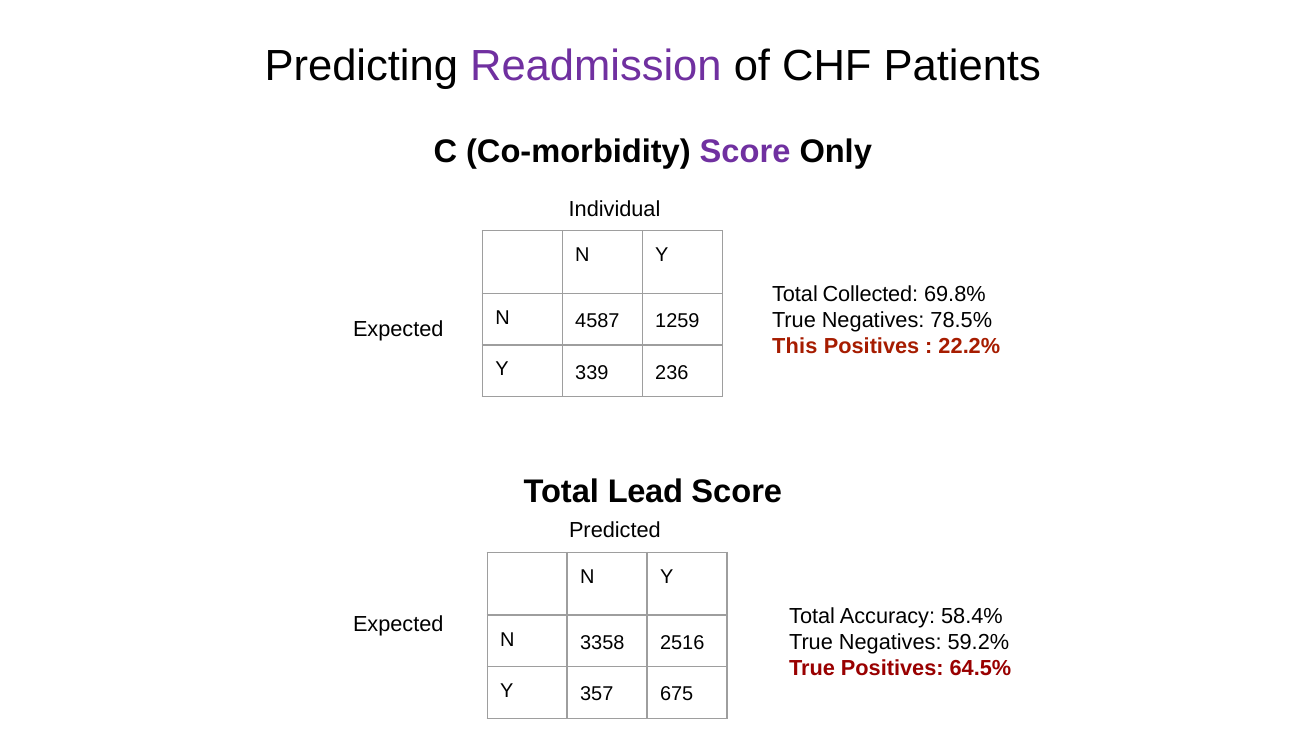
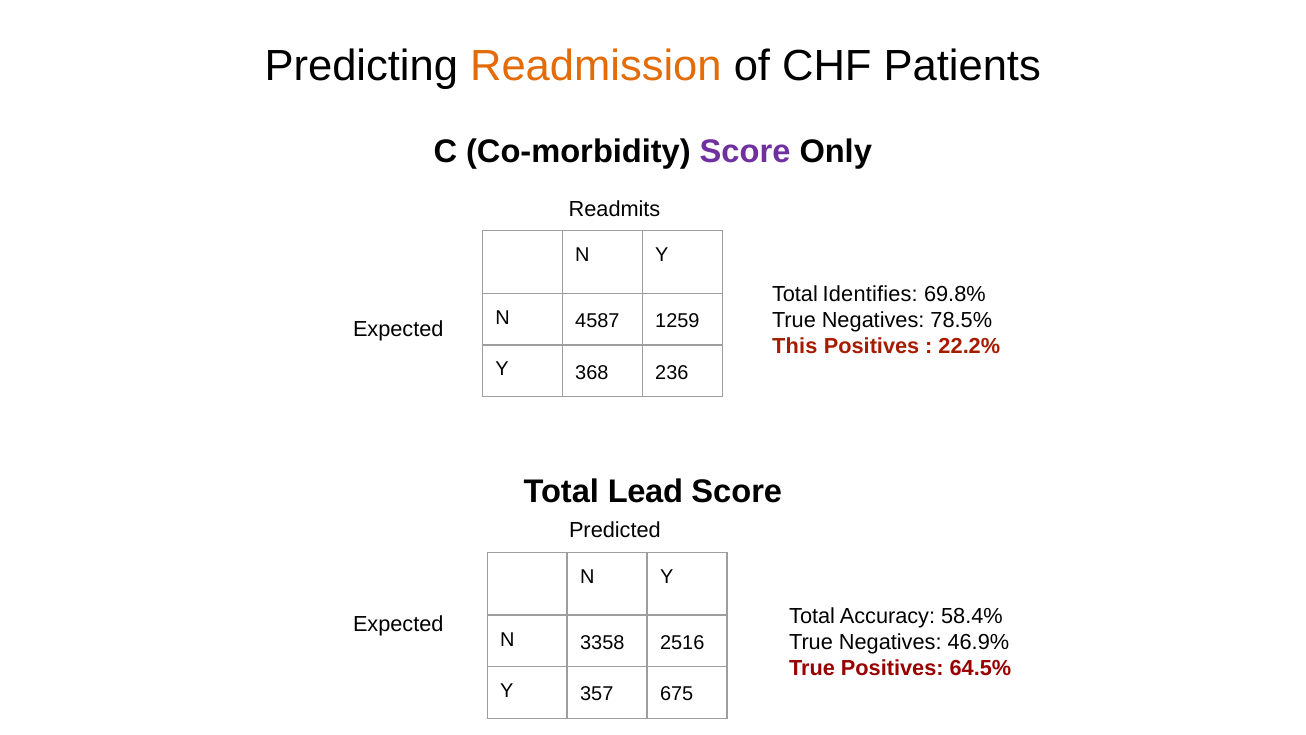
Readmission colour: purple -> orange (596, 66)
Individual: Individual -> Readmits (615, 209)
Collected: Collected -> Identifies (870, 294)
339: 339 -> 368 (592, 373)
59.2%: 59.2% -> 46.9% (978, 642)
